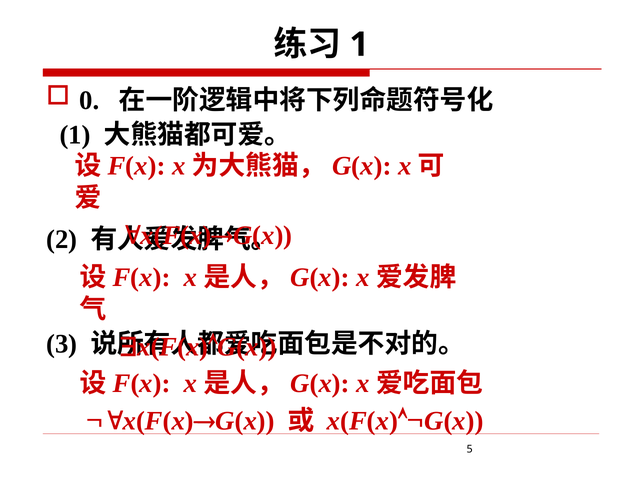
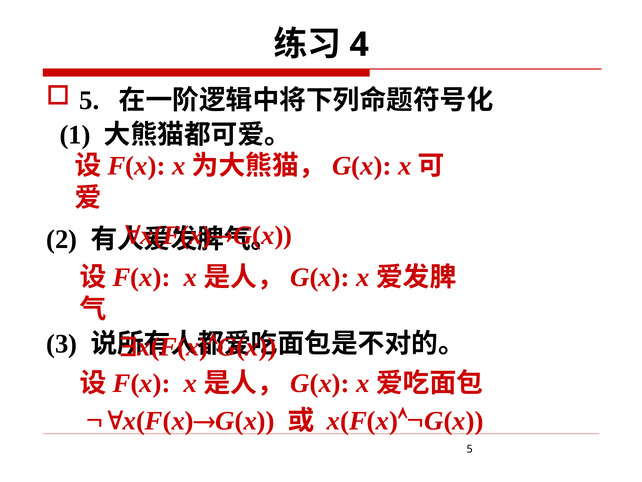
1: 1 -> 4 (359, 45)
0: 0 -> 5 (89, 100)
